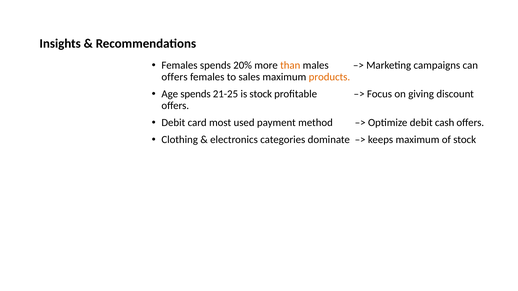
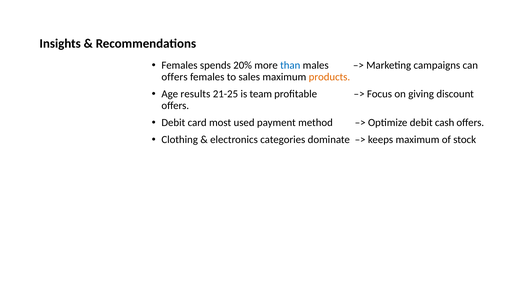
than colour: orange -> blue (290, 65)
Age spends: spends -> results (195, 94)
is stock: stock -> team (261, 94)
